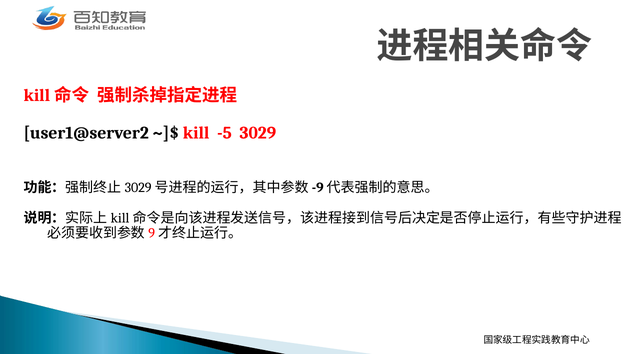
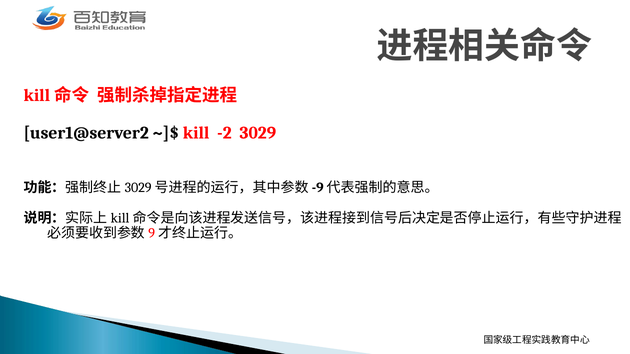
-5: -5 -> -2 (224, 133)
